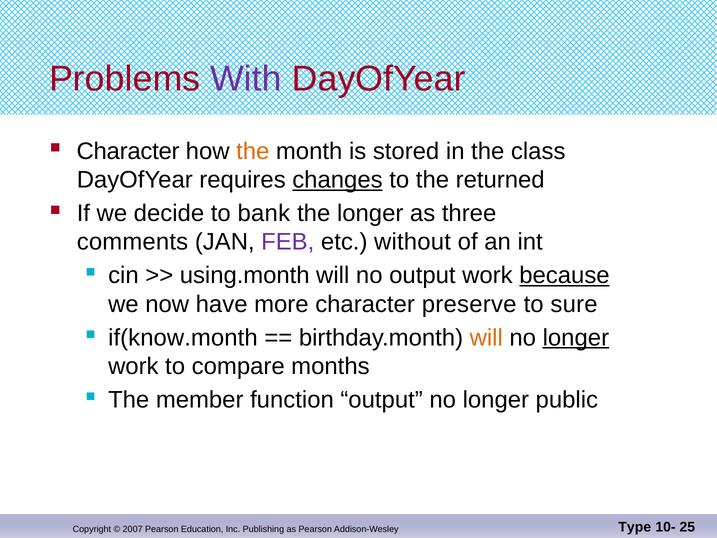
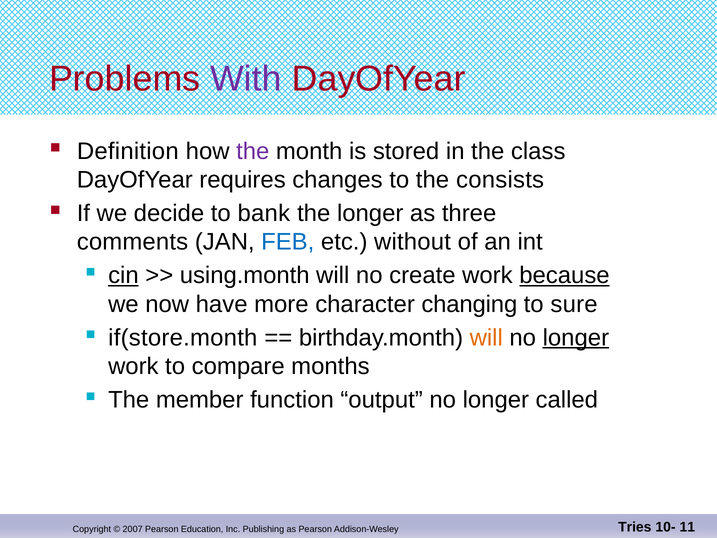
Character: Character -> Definition (128, 151)
the colour: orange -> purple (253, 151)
changes underline: present -> none (337, 180)
returned: returned -> consists (500, 180)
FEB colour: purple -> blue (288, 242)
cin underline: none -> present (123, 275)
no output: output -> create (422, 275)
preserve: preserve -> changing (469, 304)
if(know.month: if(know.month -> if(store.month (183, 337)
public: public -> called (567, 400)
Type: Type -> Tries (635, 527)
25: 25 -> 11 (687, 527)
